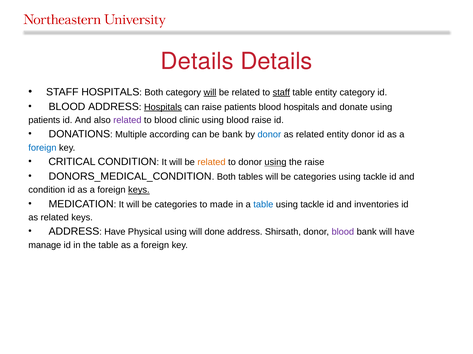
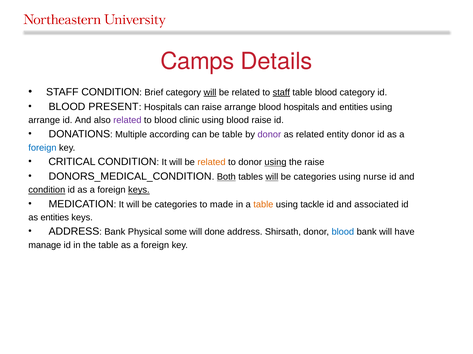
Details: Details -> Camps (197, 62)
STAFF HOSPITALS: HOSPITALS -> CONDITION (110, 92)
Both: Both -> Brief (154, 93)
table entity: entity -> blood (326, 93)
BLOOD ADDRESS: ADDRESS -> PRESENT (113, 107)
Hospitals underline: present -> none (163, 107)
raise patients: patients -> arrange (240, 107)
and donate: donate -> entities (354, 107)
patients: patients -> arrange (44, 120)
be bank: bank -> table (232, 135)
donor colour: blue -> purple (269, 135)
Both underline: none -> present (226, 177)
will underline: none -> present (272, 177)
tackle: tackle -> nurse (375, 177)
condition underline: none -> present (47, 190)
table colour: blue -> orange (263, 205)
inventories: inventories -> associated (376, 205)
related: related -> entities (55, 218)
ADDRESS Have: Have -> Bank (115, 232)
Physical using: using -> some (176, 232)
blood colour: purple -> blue (343, 232)
